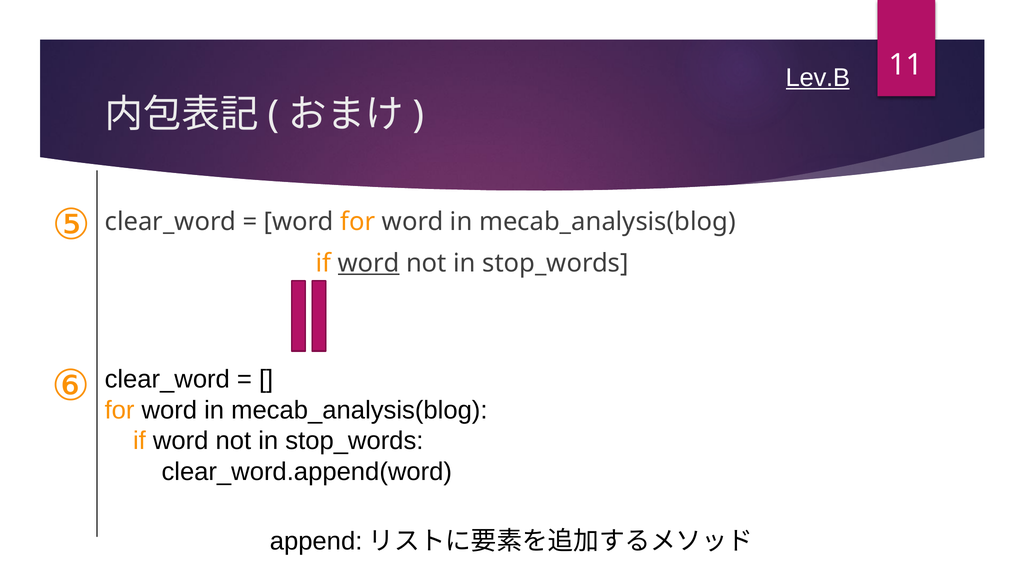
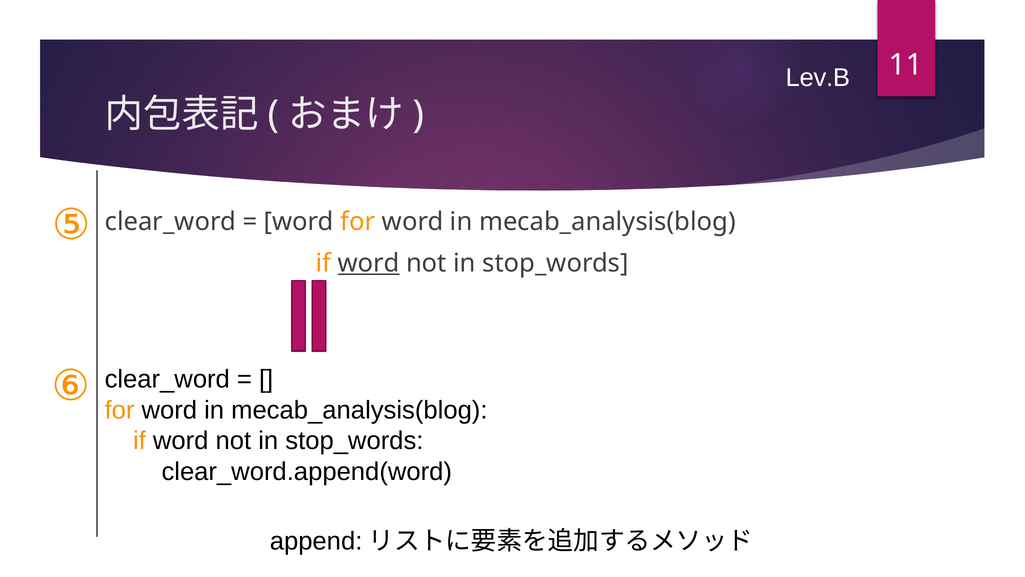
Lev.B underline: present -> none (818, 78)
